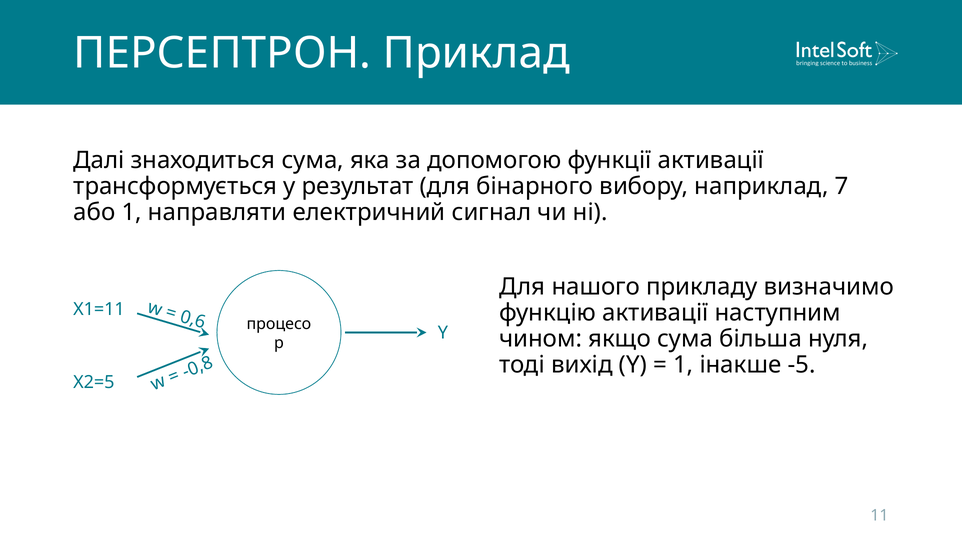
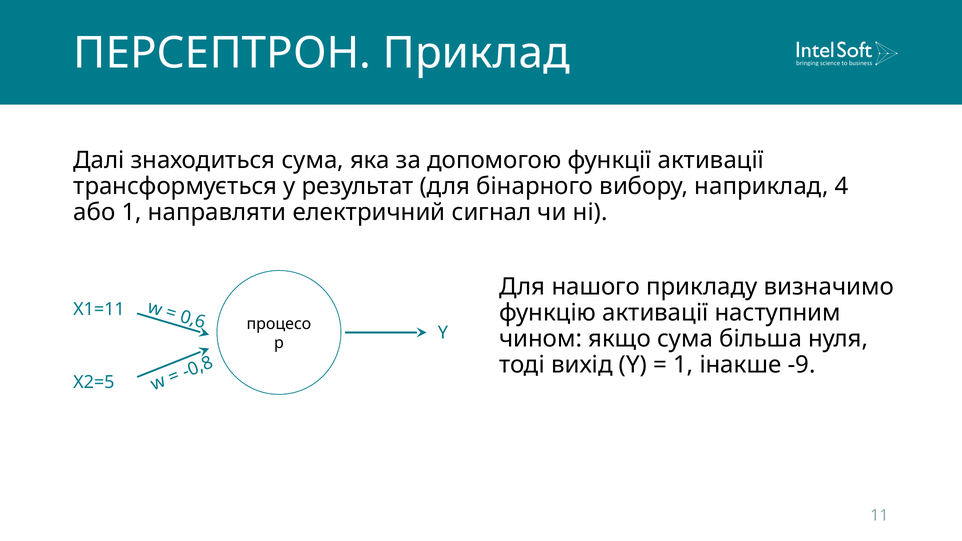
7: 7 -> 4 (842, 186)
-5: -5 -> -9 (802, 365)
